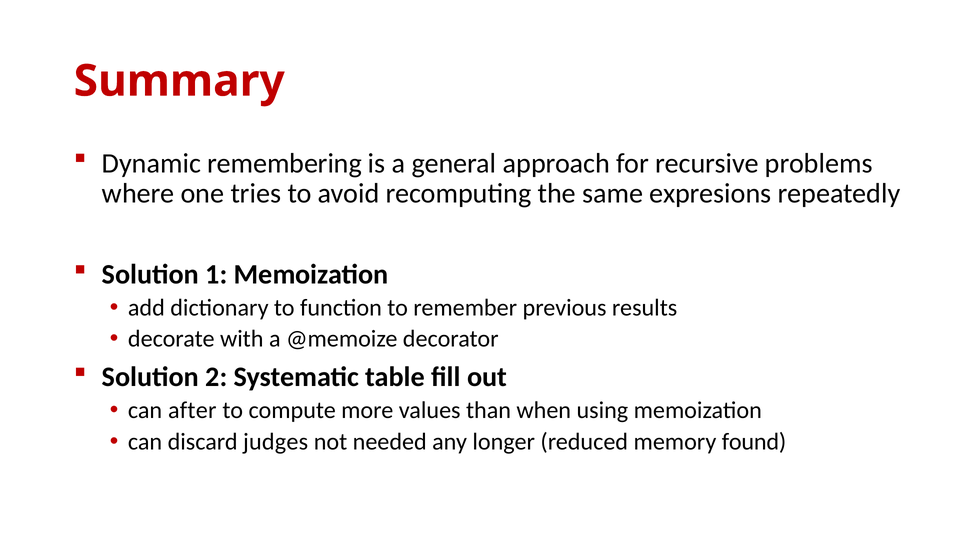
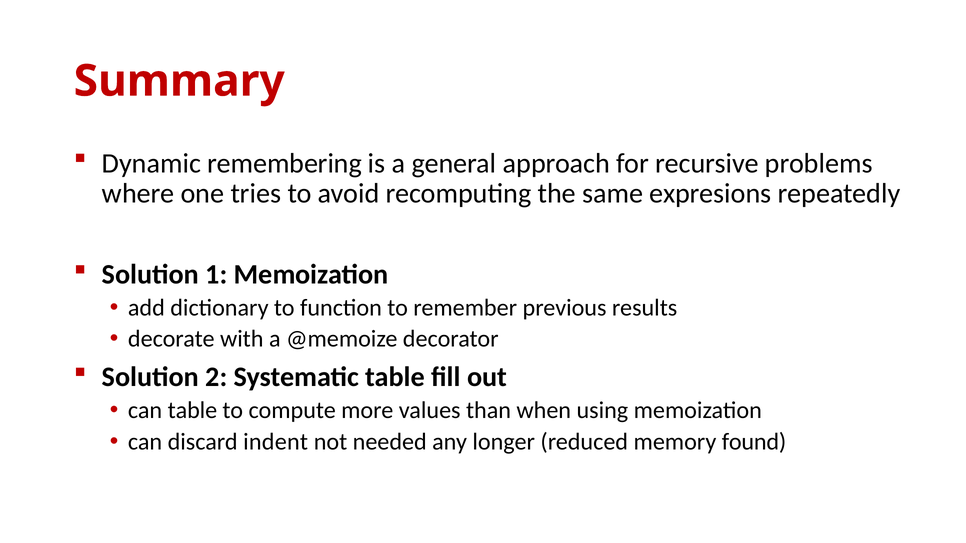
can after: after -> table (192, 411)
judges: judges -> indent (276, 442)
